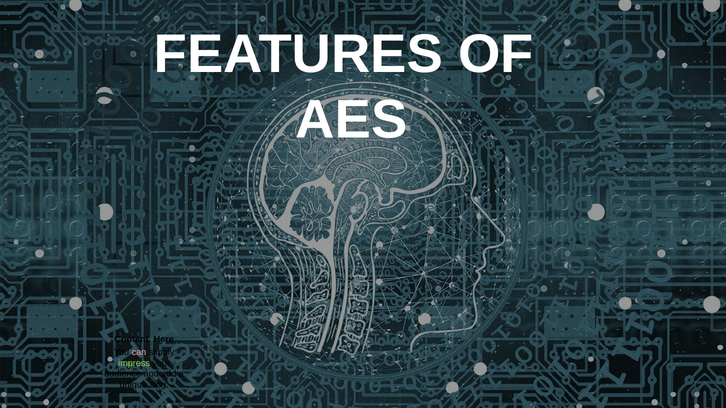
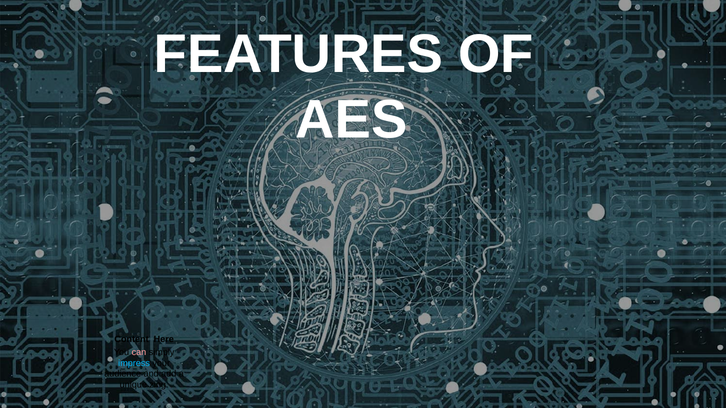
impress colour: light green -> light blue (134, 363)
